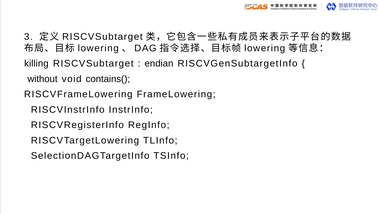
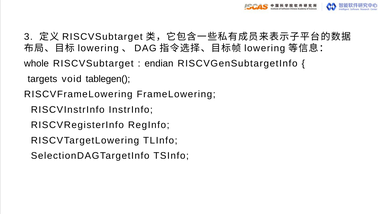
killing: killing -> whole (36, 63)
without: without -> targets (42, 79)
contains(: contains( -> tablegen( (108, 79)
